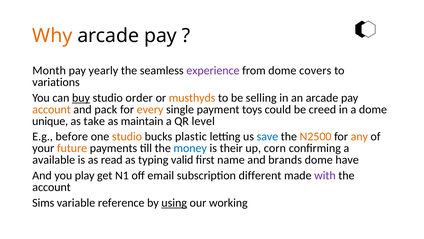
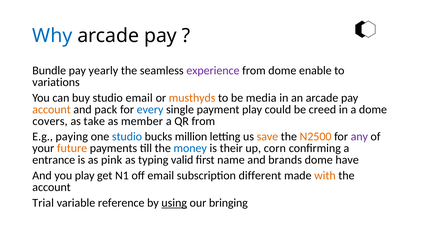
Why colour: orange -> blue (52, 36)
Month: Month -> Bundle (49, 70)
covers: covers -> enable (315, 70)
buy underline: present -> none (81, 98)
studio order: order -> email (139, 98)
selling: selling -> media (261, 98)
every colour: orange -> blue (150, 109)
payment toys: toys -> play (252, 109)
unique: unique -> covers (50, 121)
maintain: maintain -> member (142, 121)
QR level: level -> from (203, 121)
before: before -> paying (72, 136)
studio colour: orange -> blue (127, 136)
plastic: plastic -> million (191, 136)
save colour: blue -> orange (267, 136)
any colour: orange -> purple (359, 136)
available: available -> entrance (54, 160)
read: read -> pink (112, 160)
with colour: purple -> orange (325, 175)
Sims: Sims -> Trial (43, 202)
working: working -> bringing (228, 202)
